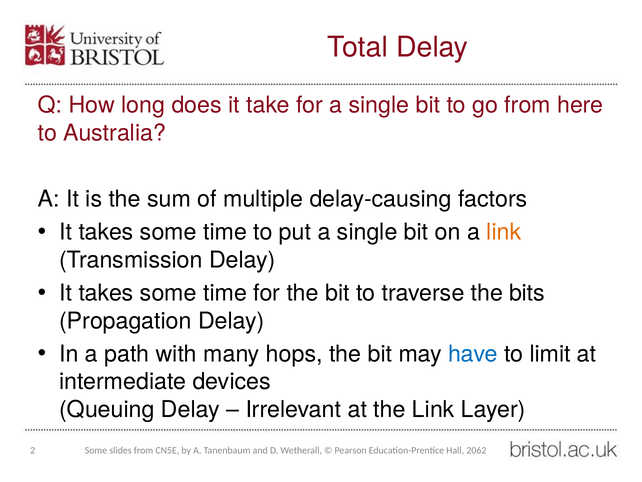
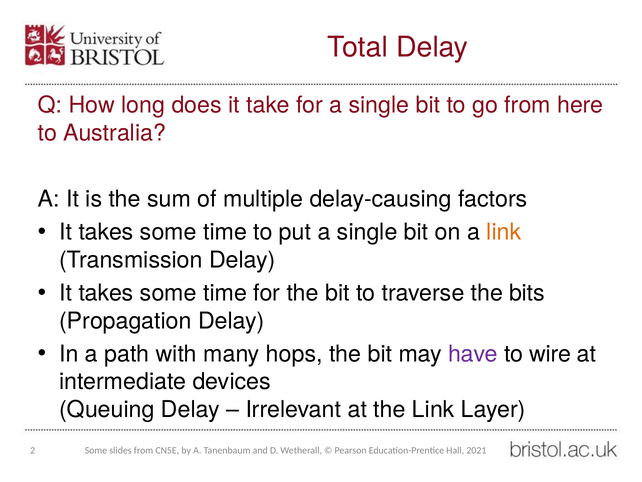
have colour: blue -> purple (473, 354)
limit: limit -> wire (550, 354)
2062: 2062 -> 2021 (476, 450)
